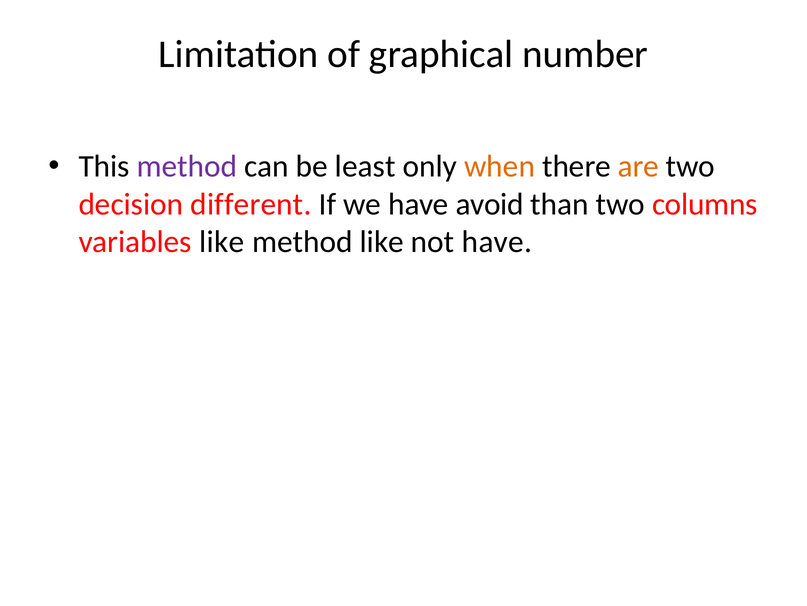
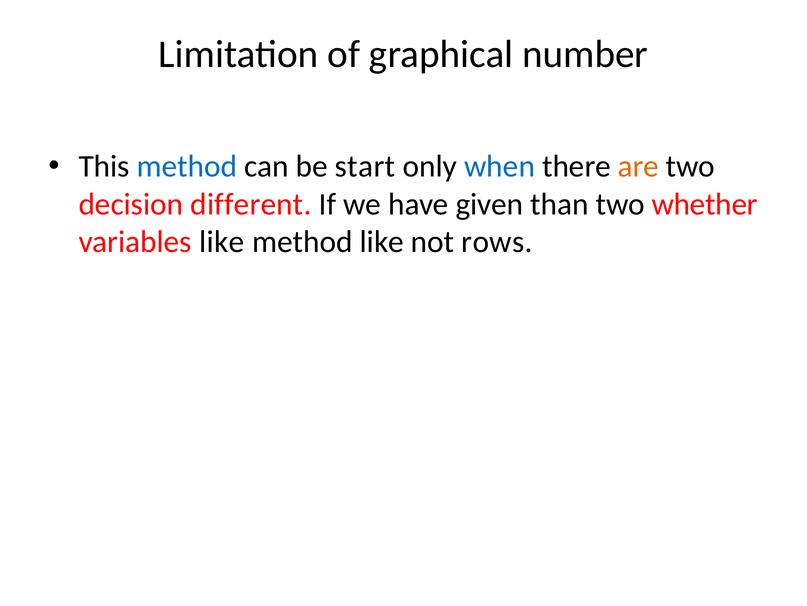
method colour: purple -> blue (187, 166)
least: least -> start (365, 166)
when colour: orange -> blue (500, 166)
avoid: avoid -> given (490, 204)
columns: columns -> whether (705, 204)
not have: have -> rows (497, 242)
